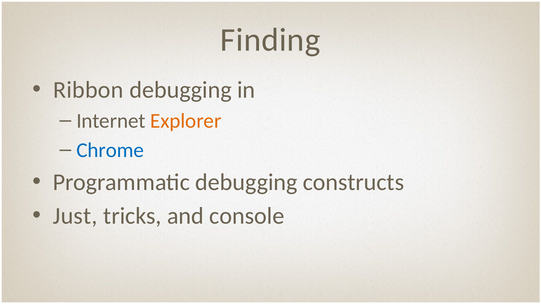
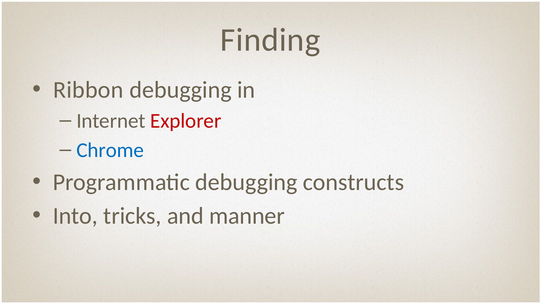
Explorer colour: orange -> red (186, 121)
Just: Just -> Into (75, 216)
console: console -> manner (247, 216)
